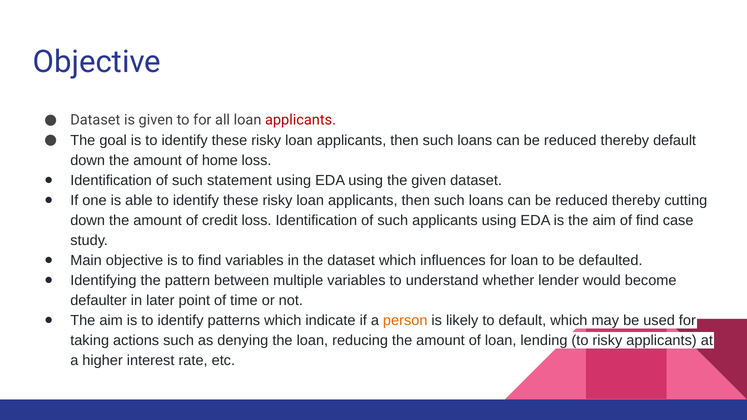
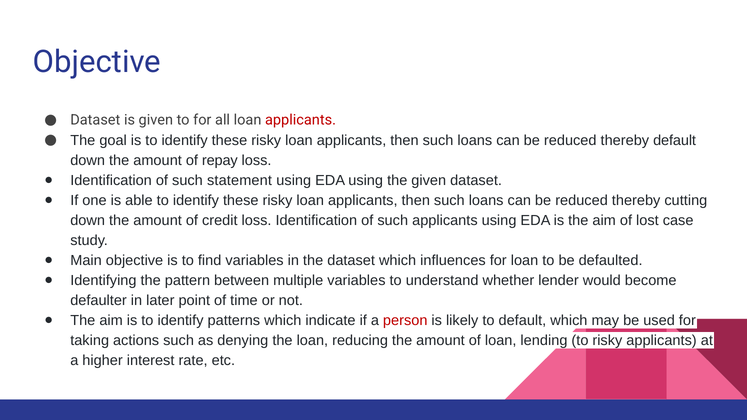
home: home -> repay (220, 160)
of find: find -> lost (647, 220)
person colour: orange -> red (405, 321)
